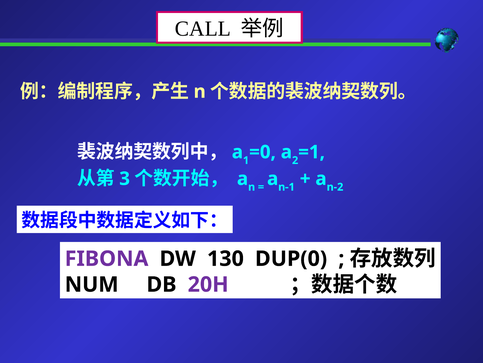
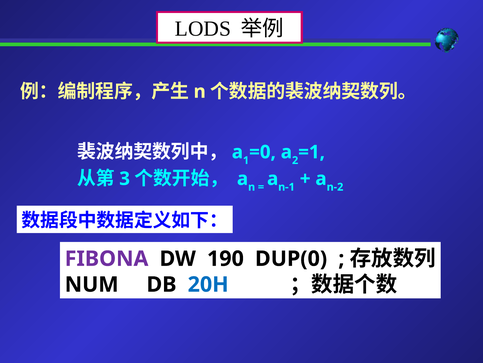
CALL: CALL -> LODS (203, 29)
130: 130 -> 190 (225, 258)
20H colour: purple -> blue (208, 284)
